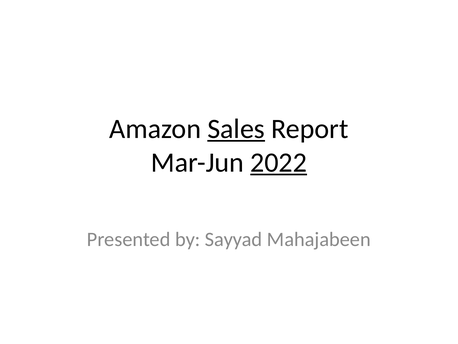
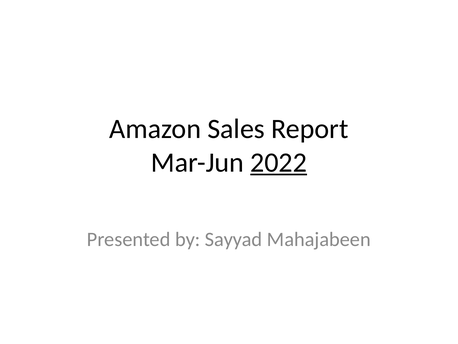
Sales underline: present -> none (236, 129)
